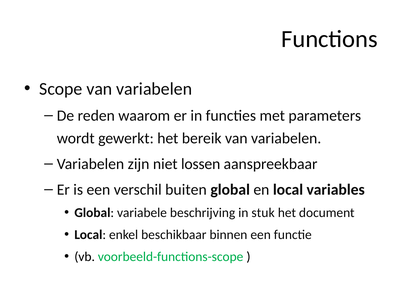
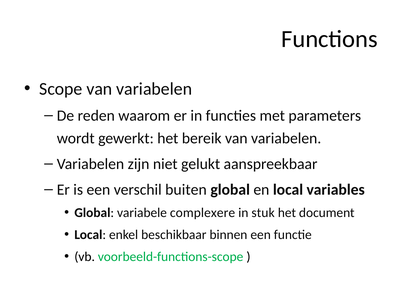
lossen: lossen -> gelukt (201, 164)
beschrijving: beschrijving -> complexere (203, 212)
